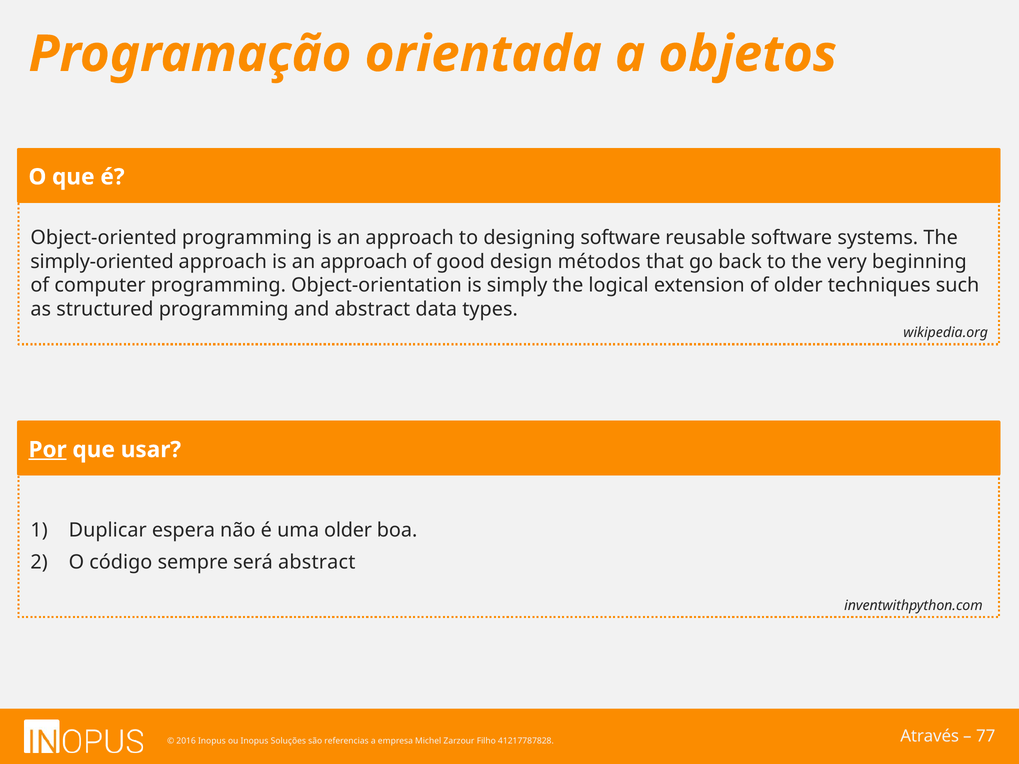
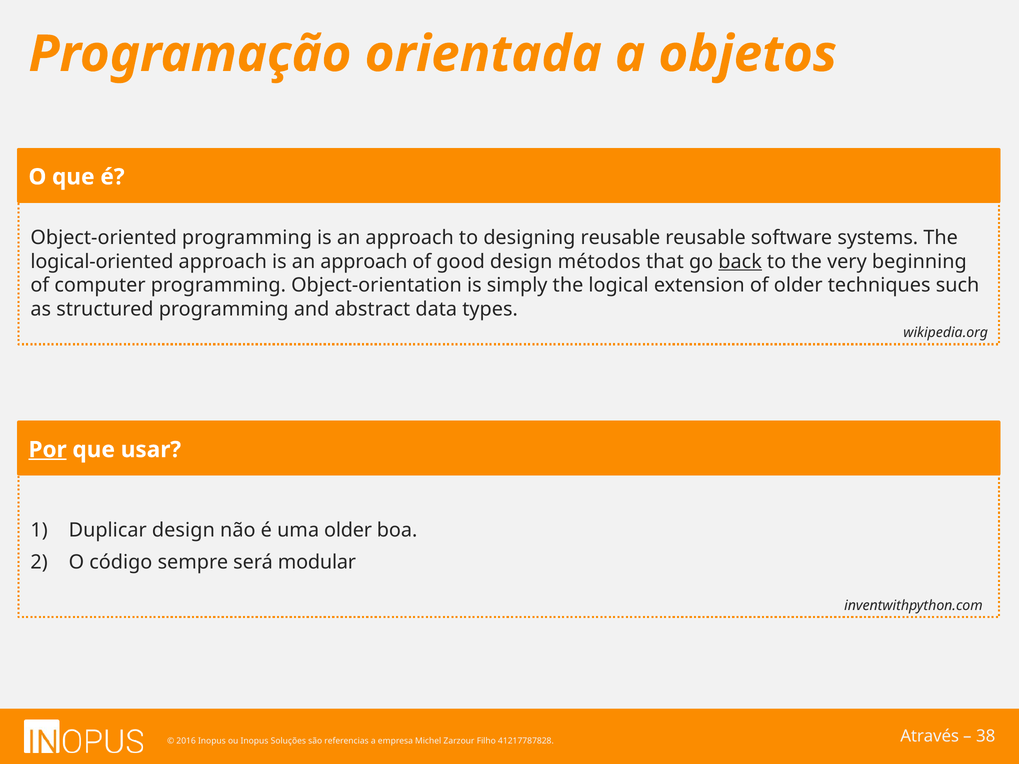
designing software: software -> reusable (620, 238)
simply-oriented: simply-oriented -> logical-oriented (102, 262)
back underline: none -> present (740, 262)
Duplicar espera: espera -> design (183, 530)
será abstract: abstract -> modular (317, 563)
77: 77 -> 38 (986, 736)
